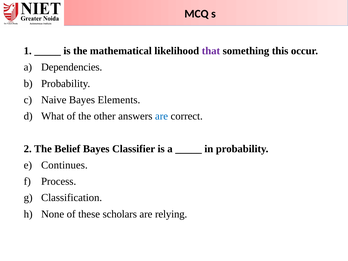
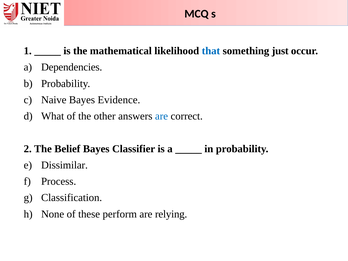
that colour: purple -> blue (211, 51)
this: this -> just (280, 51)
Elements: Elements -> Evidence (119, 100)
Continues: Continues -> Dissimilar (64, 165)
scholars: scholars -> perform (120, 214)
